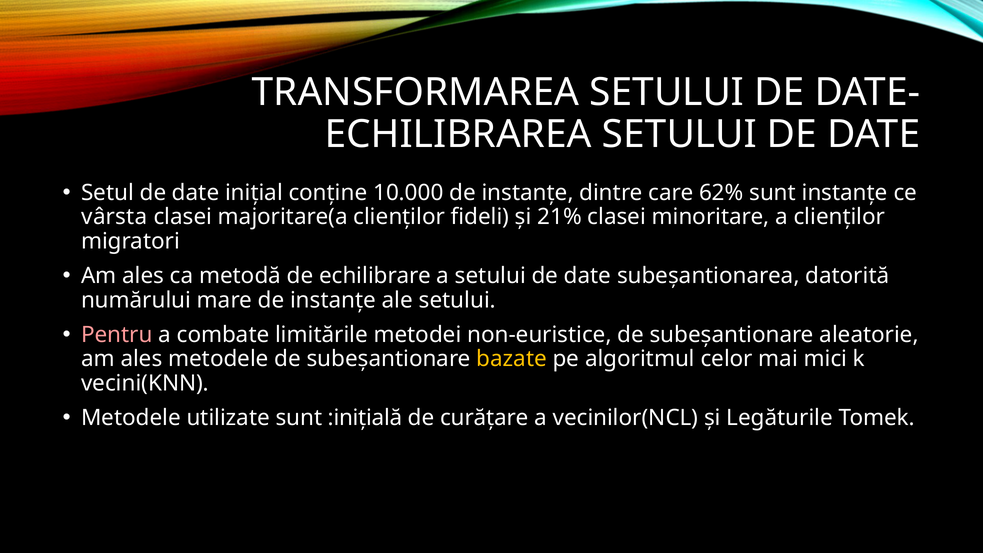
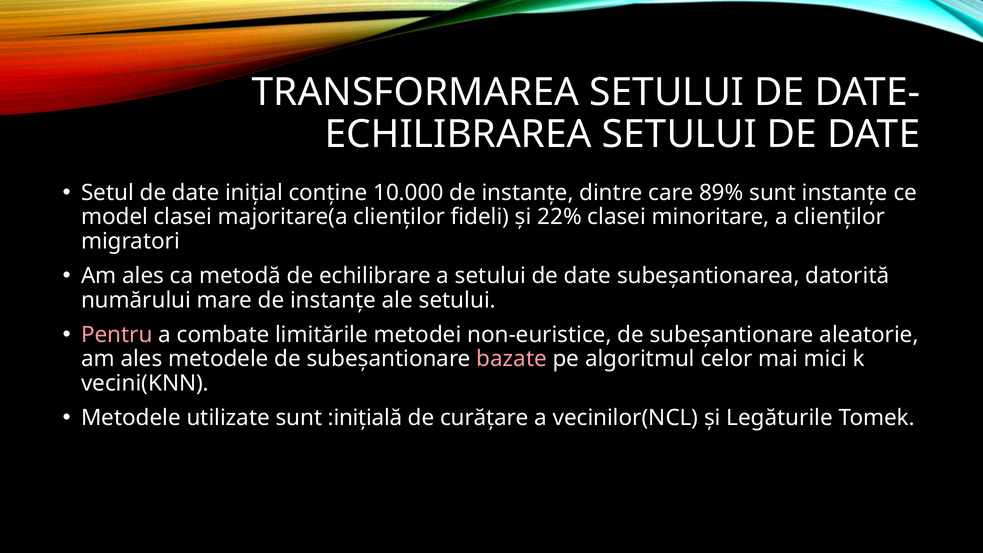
62%: 62% -> 89% (721, 193)
vârsta: vârsta -> model (115, 217)
21%: 21% -> 22% (559, 217)
bazate colour: yellow -> pink (512, 359)
